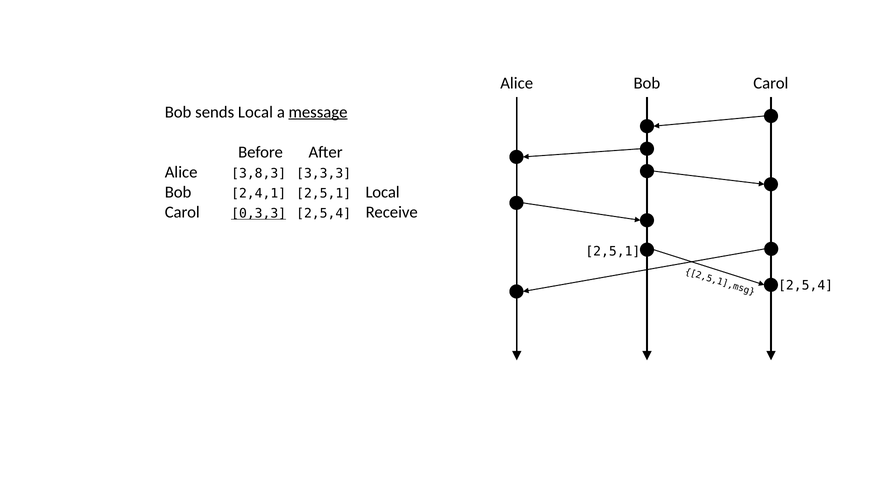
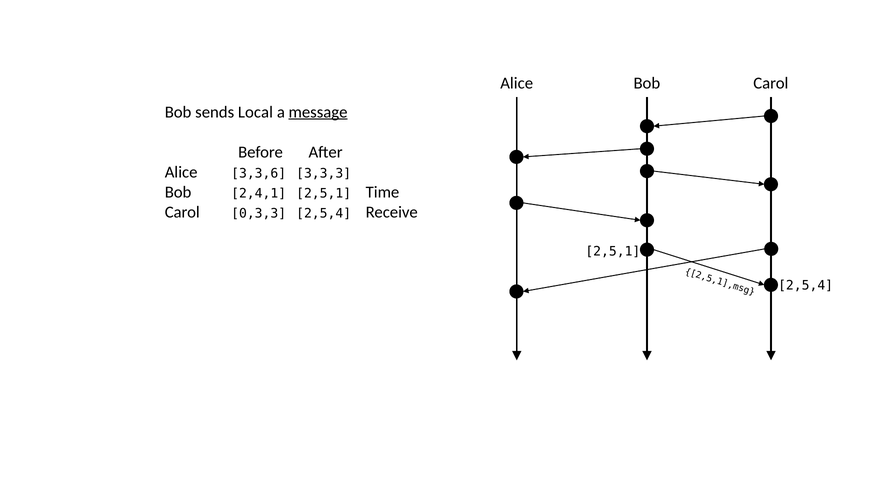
3,8,3: 3,8,3 -> 3,3,6 (259, 174)
2,5,1 Local: Local -> Time (382, 192)
0,3,3 underline: present -> none (259, 214)
